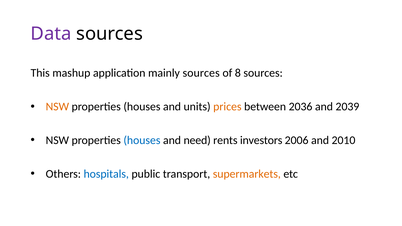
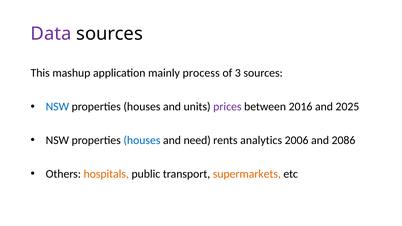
mainly sources: sources -> process (201, 73)
8: 8 -> 3 (238, 73)
NSW colour: orange -> blue (57, 107)
prices colour: orange -> purple (227, 107)
2036: 2036 -> 2016 (301, 107)
2039: 2039 -> 2025 (347, 107)
investors: investors -> analytics (261, 140)
2010: 2010 -> 2086 (343, 140)
hospitals colour: blue -> orange (106, 174)
